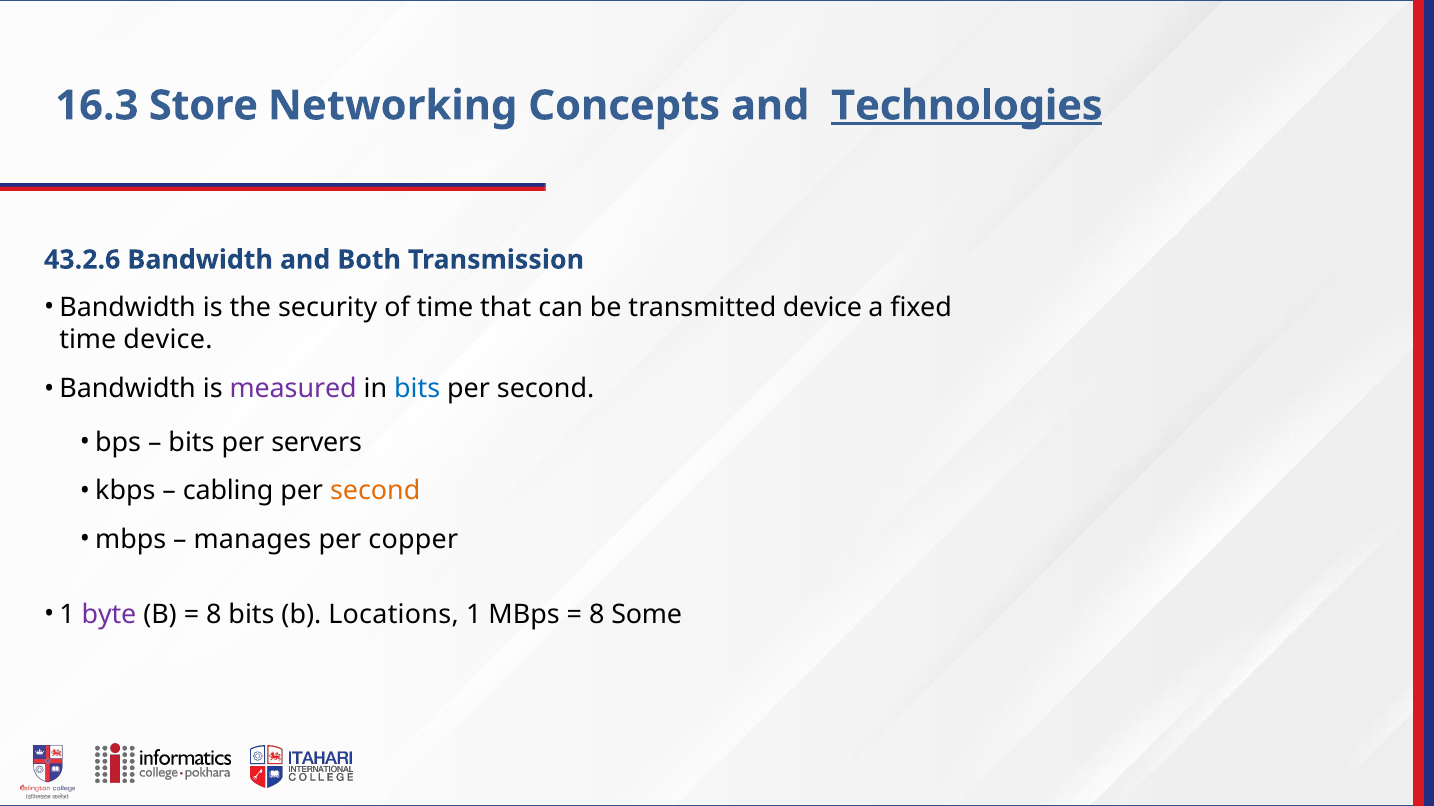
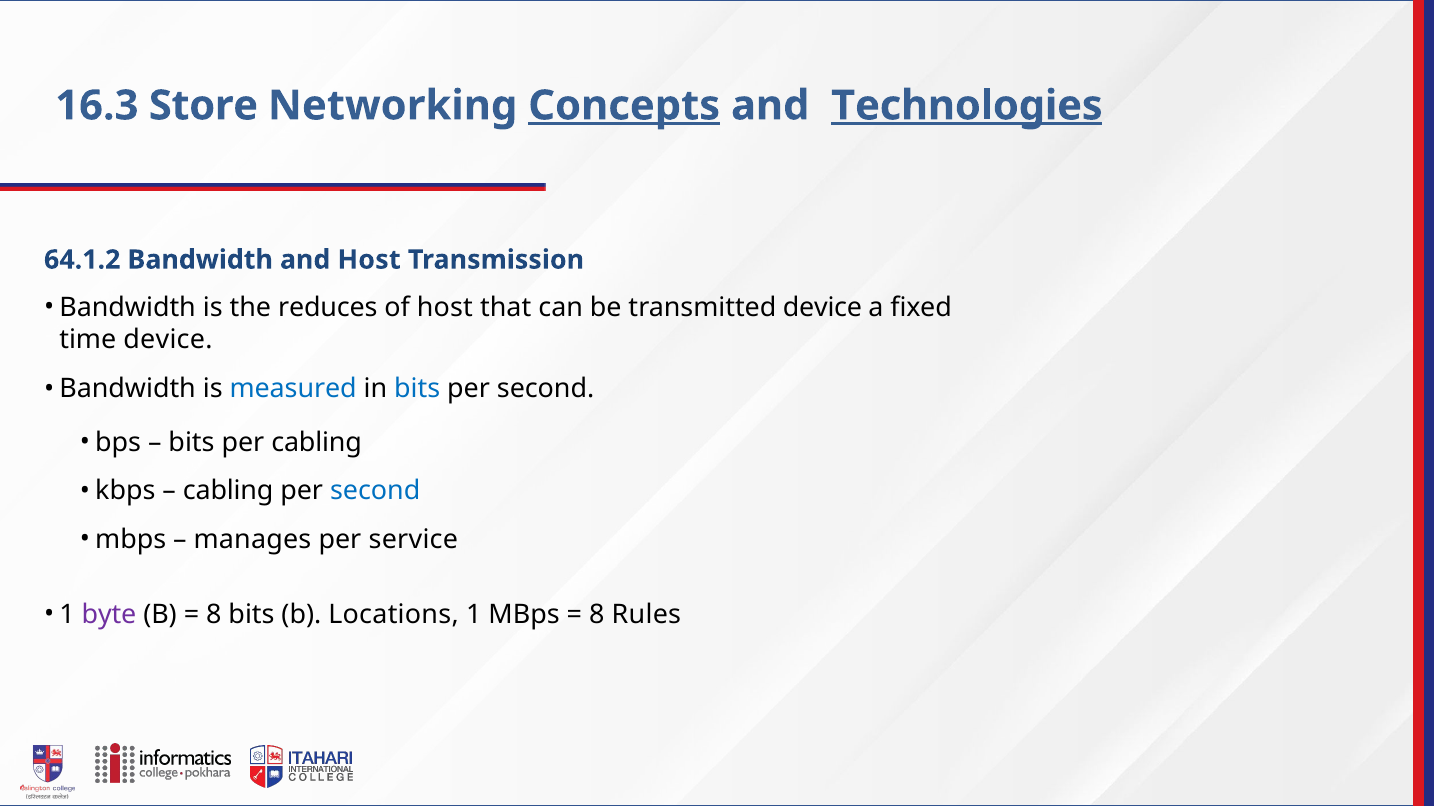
Concepts underline: none -> present (624, 106)
43.2.6: 43.2.6 -> 64.1.2 (82, 260)
and Both: Both -> Host (369, 260)
security: security -> reduces (328, 308)
of time: time -> host (445, 308)
measured colour: purple -> blue (293, 389)
per servers: servers -> cabling (317, 443)
second colour: orange -> blue (375, 491)
copper: copper -> service (413, 540)
Some: Some -> Rules (646, 615)
